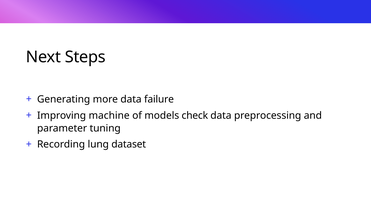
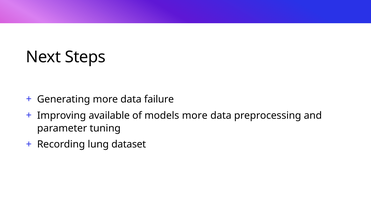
machine: machine -> available (109, 115)
models check: check -> more (195, 115)
